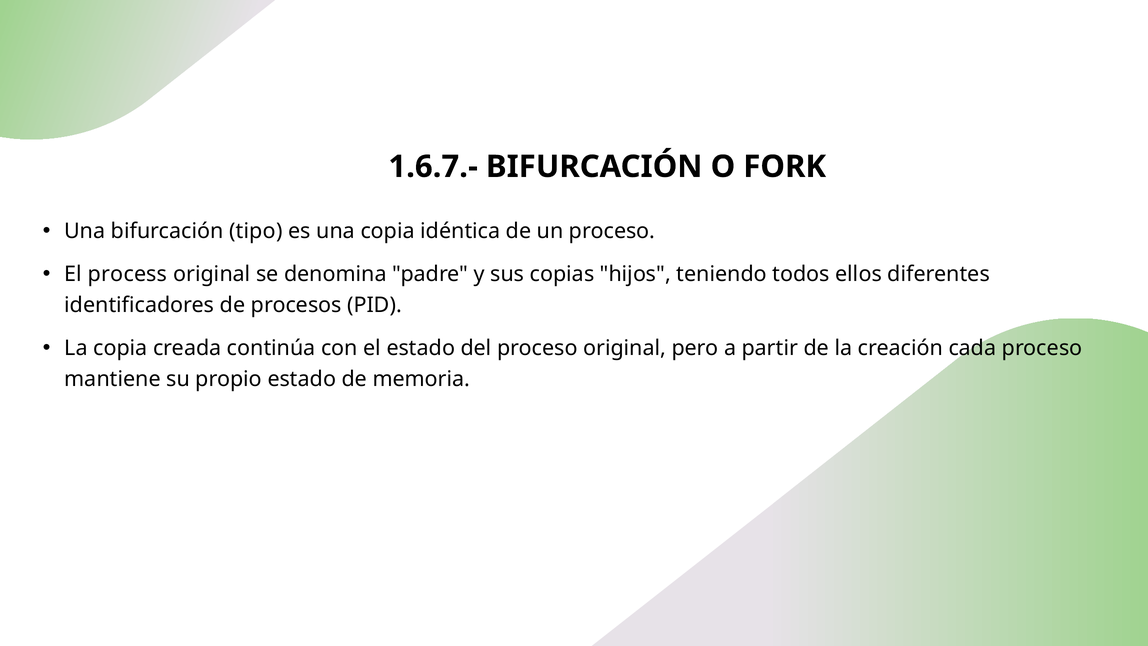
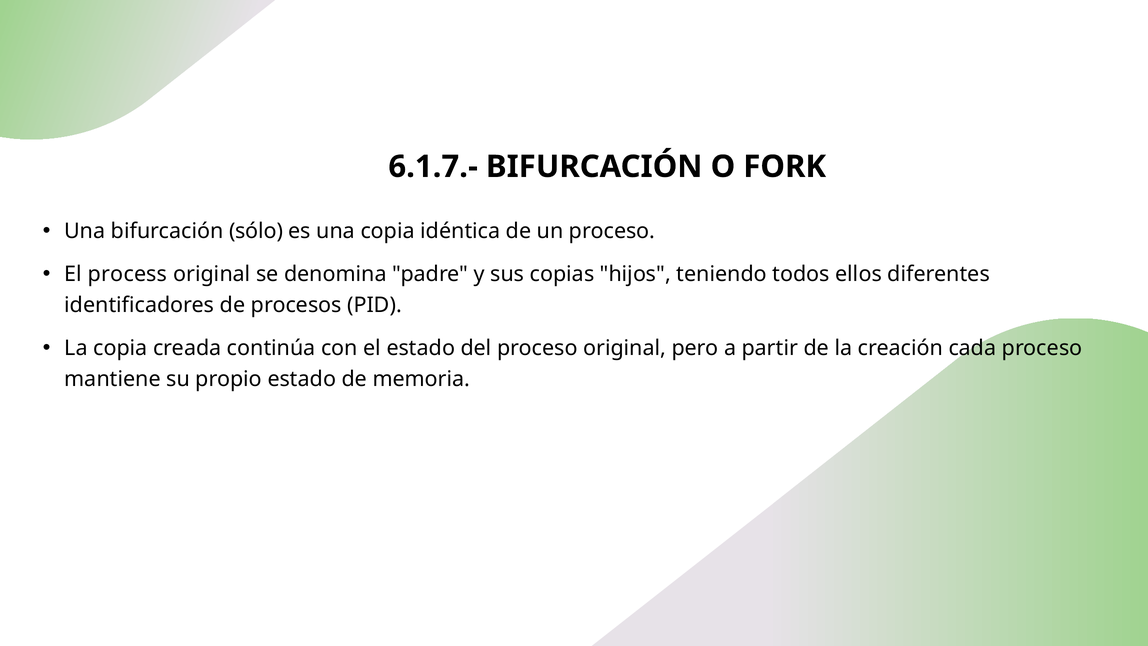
1.6.7.-: 1.6.7.- -> 6.1.7.- (433, 167)
tipo: tipo -> sólo (256, 231)
